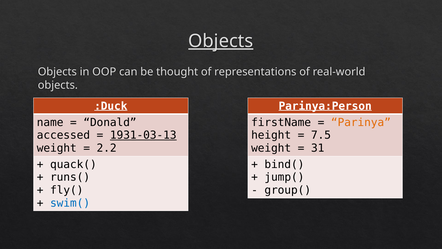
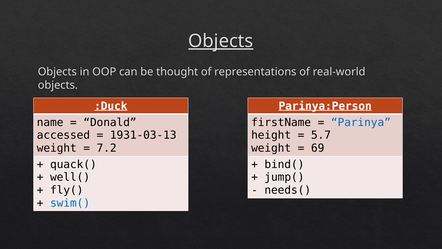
Parinya colour: orange -> blue (361, 122)
1931-03-13 underline: present -> none (143, 135)
7.5: 7.5 -> 5.7 (321, 135)
2.2: 2.2 -> 7.2 (107, 148)
31: 31 -> 69 (318, 148)
runs(: runs( -> well( (70, 177)
group(: group( -> needs( (288, 190)
